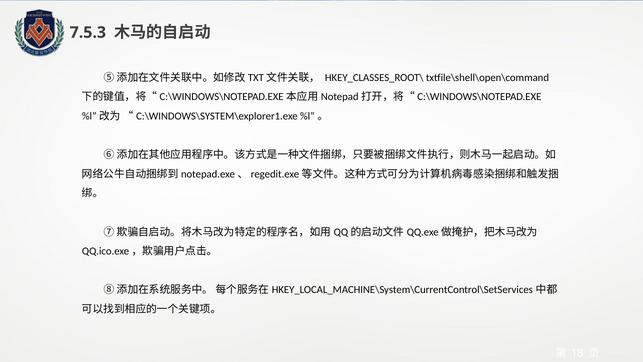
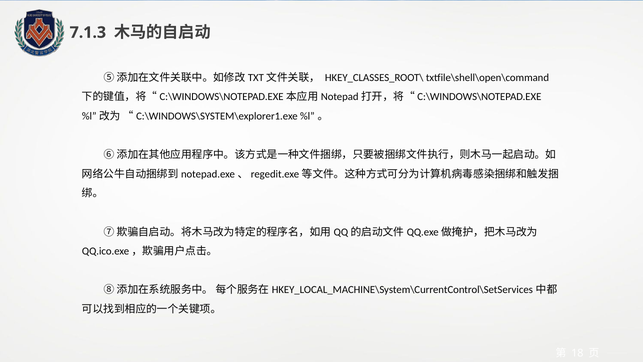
7.5.3: 7.5.3 -> 7.1.3 (88, 32)
